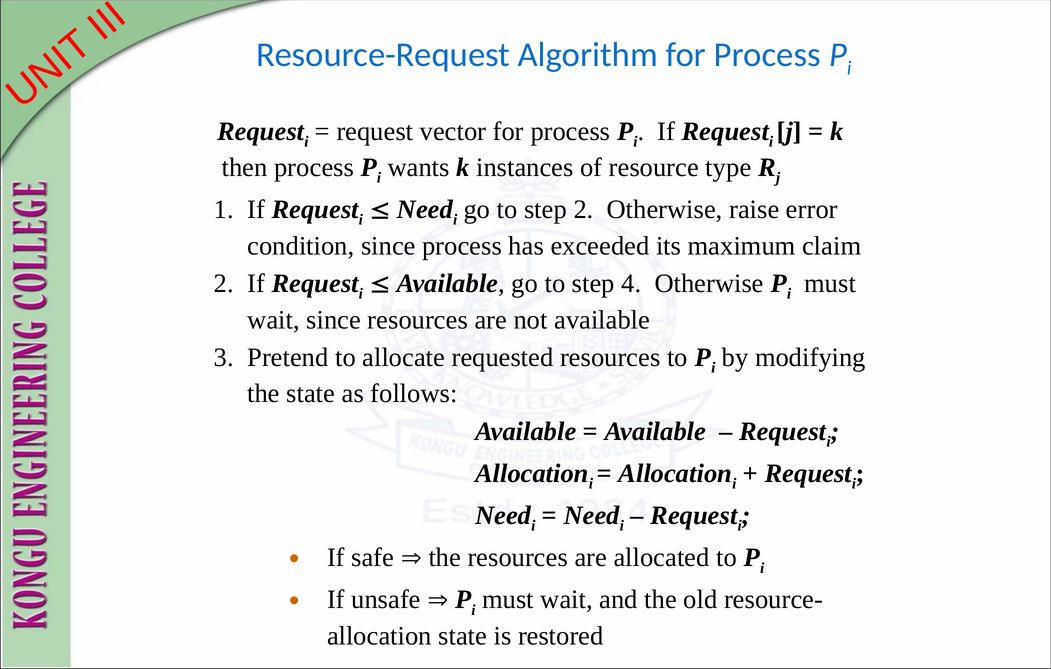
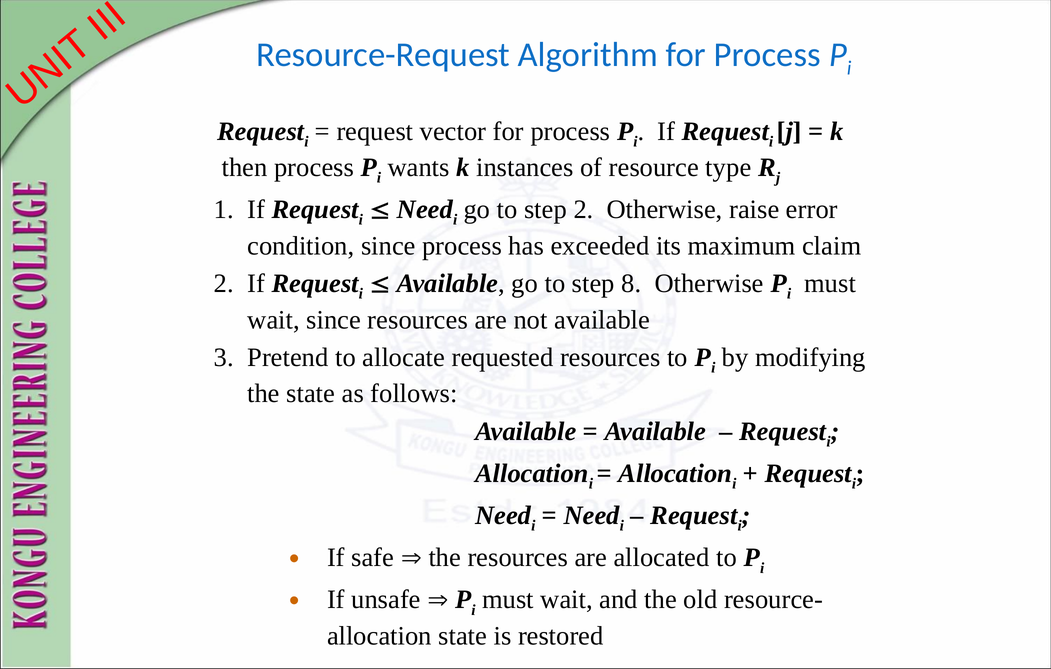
4: 4 -> 8 (631, 283)
